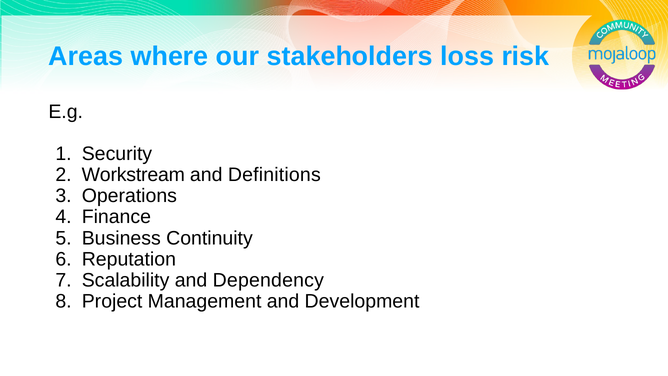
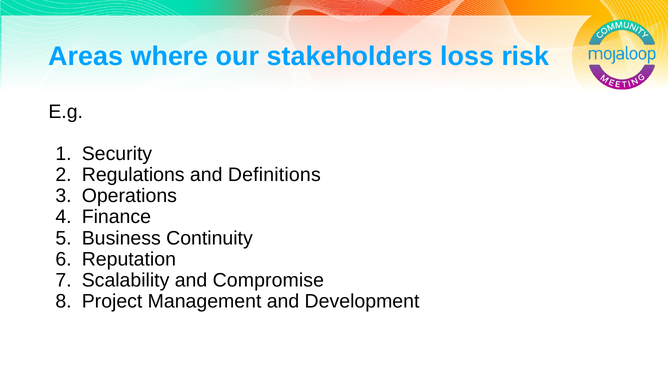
Workstream: Workstream -> Regulations (133, 175)
Dependency: Dependency -> Compromise (268, 280)
